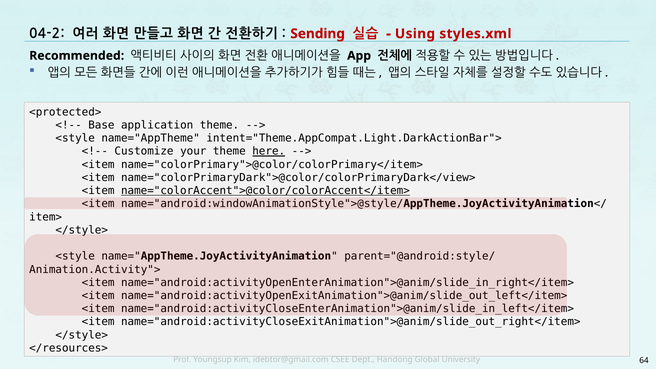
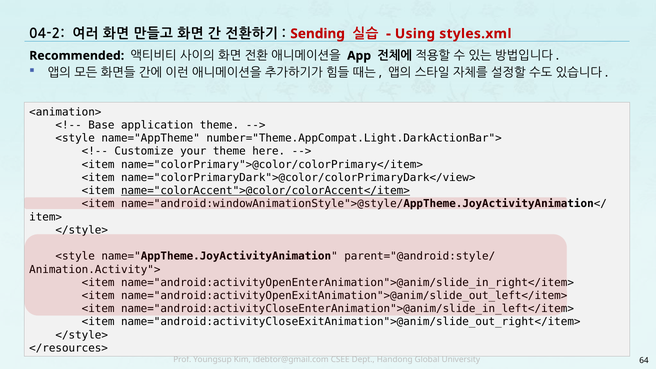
<protected>: <protected> -> <animation> (65, 112)
intent="Theme.AppCompat.Light.DarkActionBar">: intent="Theme.AppCompat.Light.DarkActionBar"> -> number="Theme.AppCompat.Light.DarkActionBar"> (354, 138)
here underline: present -> none (269, 151)
